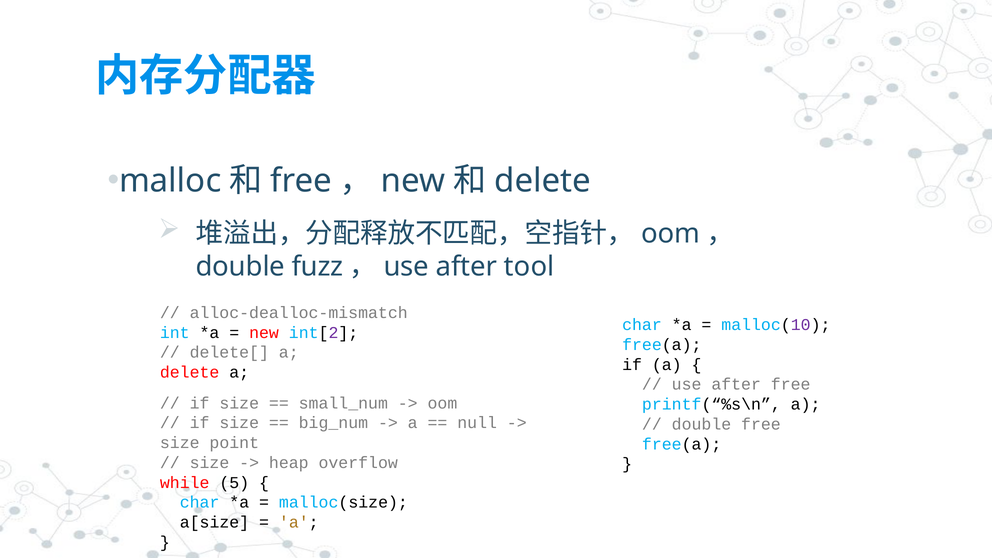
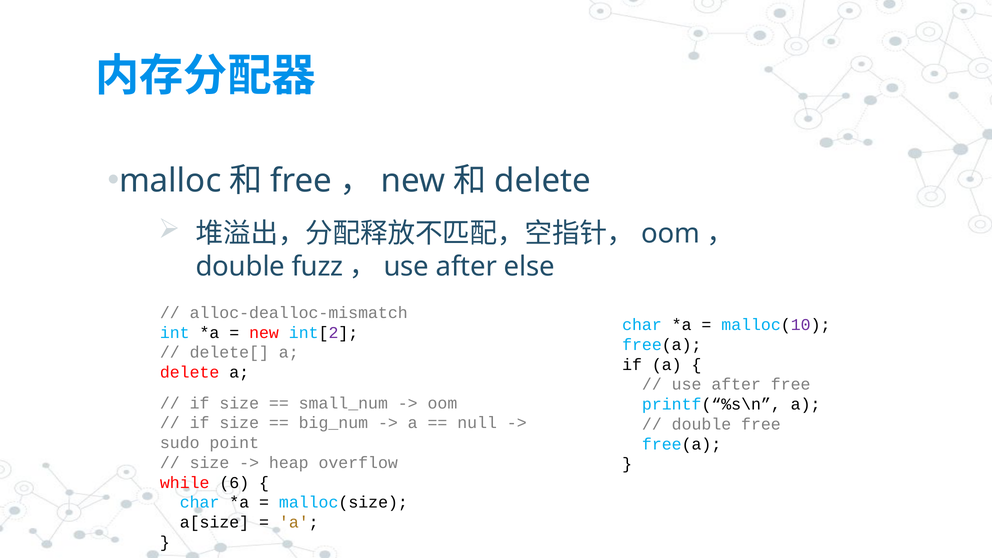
tool: tool -> else (529, 267)
size: size -> sudo (180, 443)
5: 5 -> 6 (234, 483)
